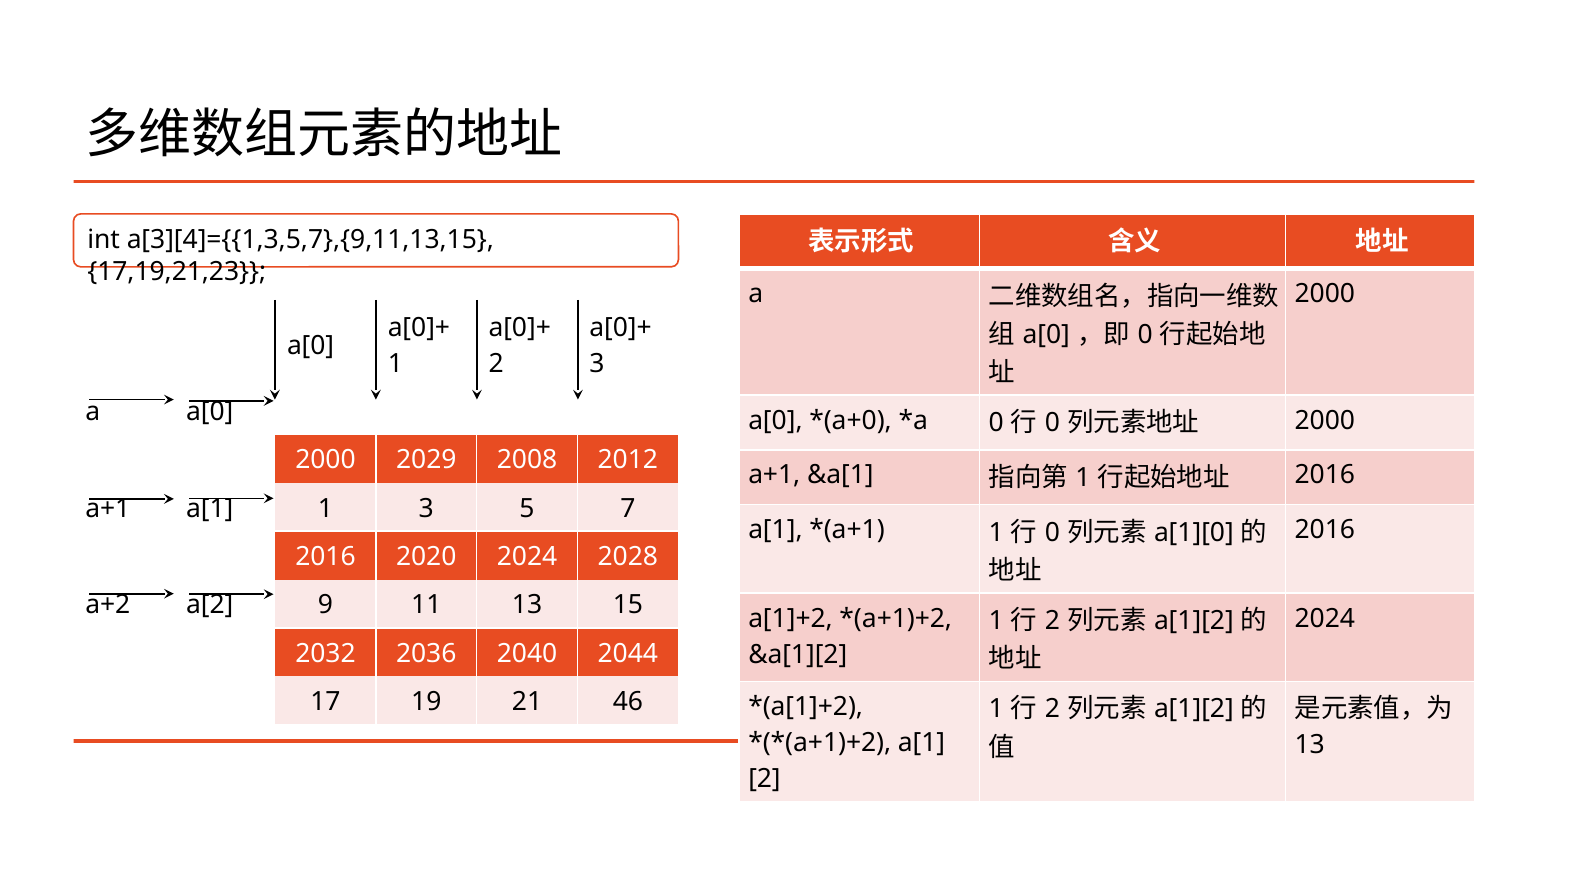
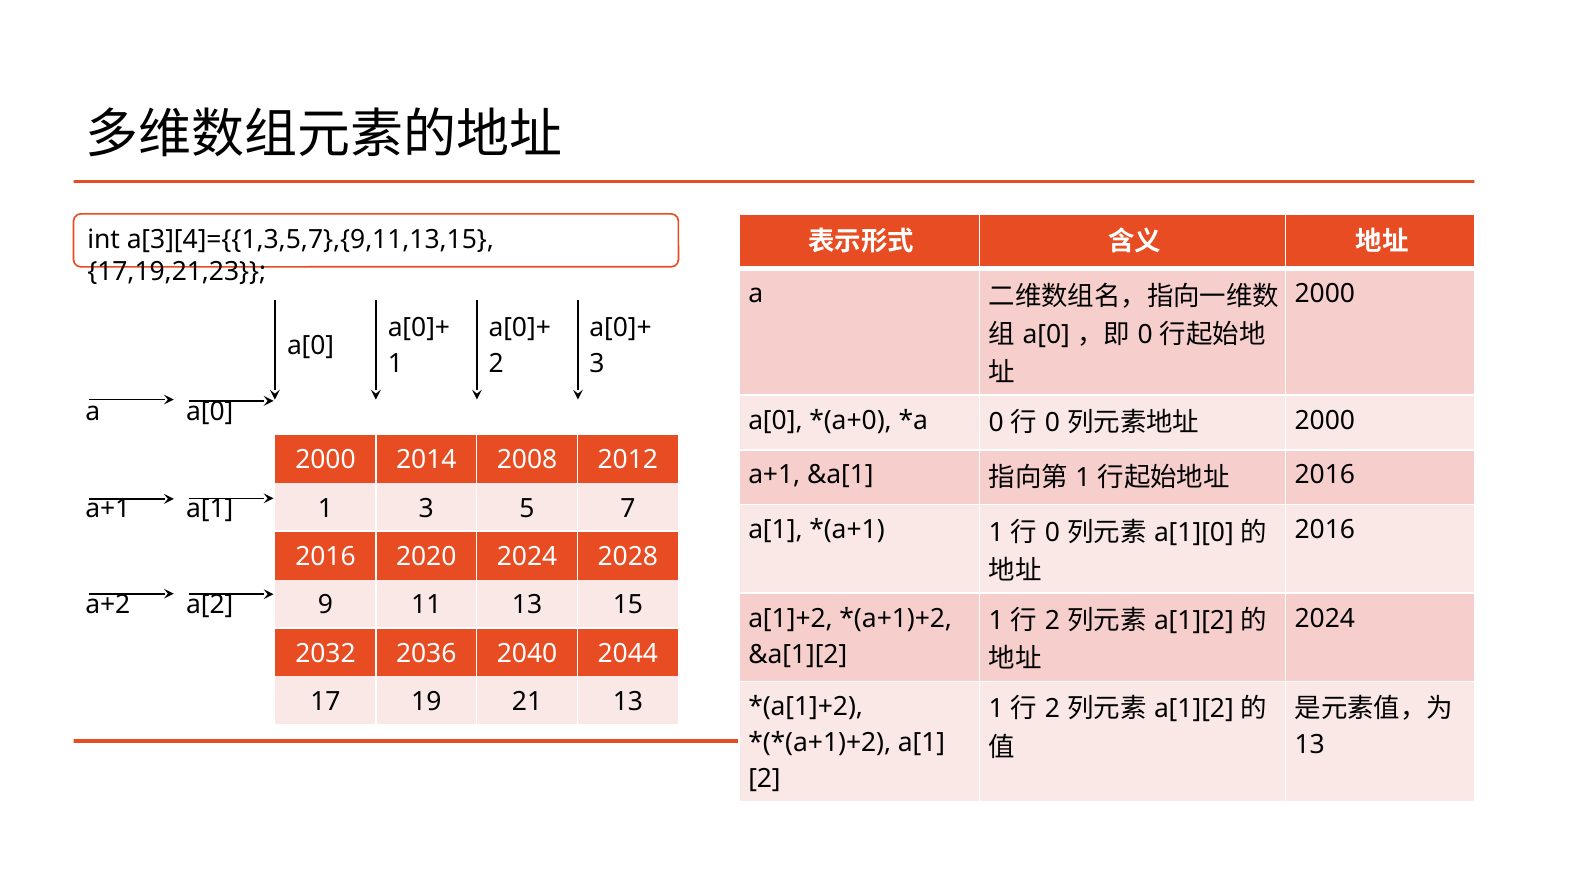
2029: 2029 -> 2014 (426, 460)
21 46: 46 -> 13 (628, 702)
